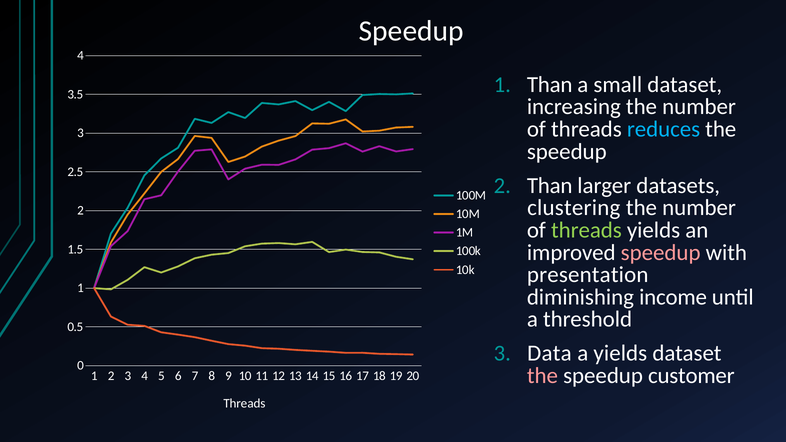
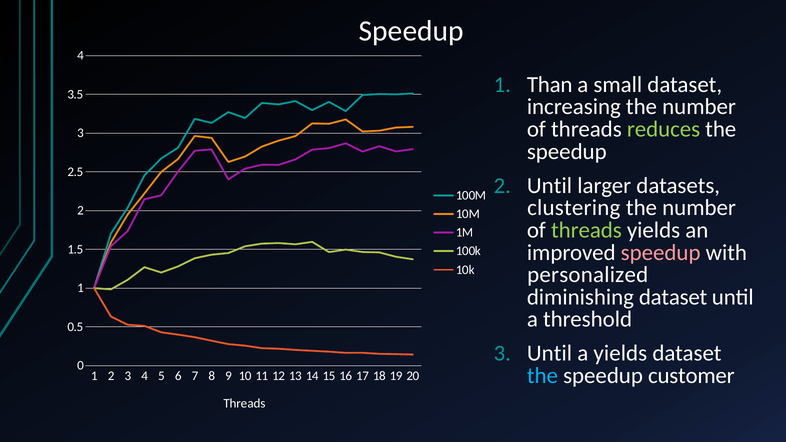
reduces colour: light blue -> light green (664, 129)
Than: Than -> Until (550, 186)
presentation: presentation -> personalized (588, 275)
diminishing income: income -> dataset (673, 297)
Data: Data -> Until (550, 354)
the colour: pink -> light blue (542, 376)
